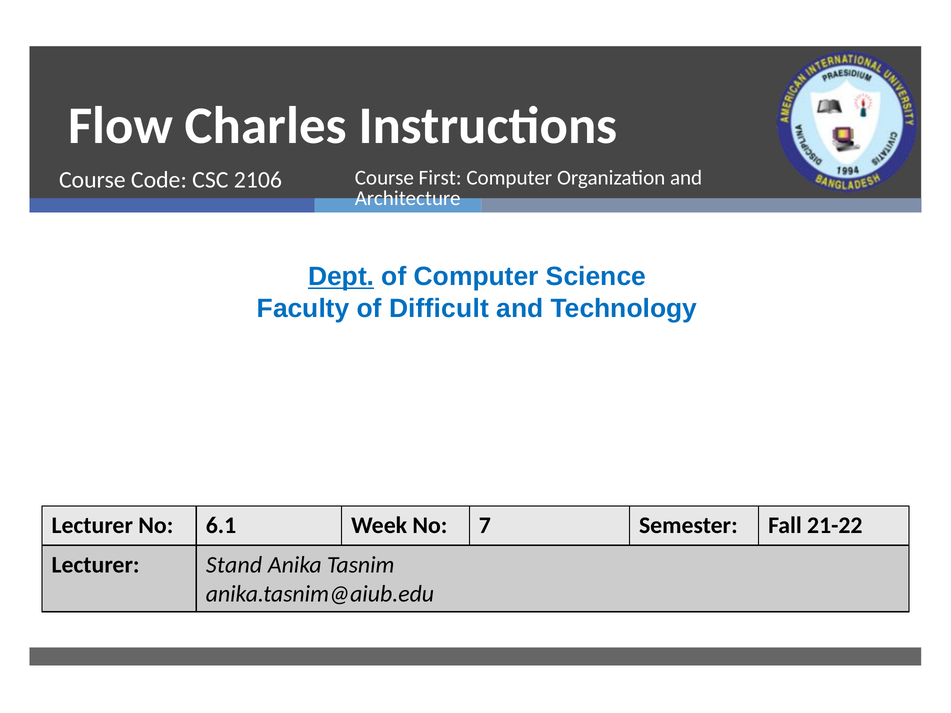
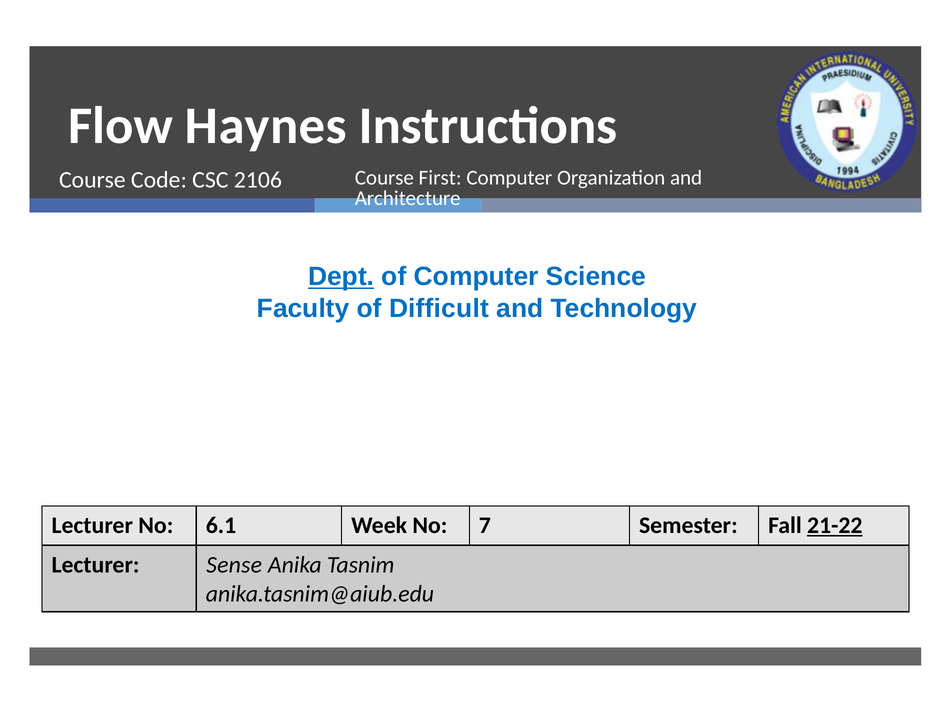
Charles: Charles -> Haynes (266, 126)
21-22 underline: none -> present (835, 526)
Stand: Stand -> Sense (234, 565)
